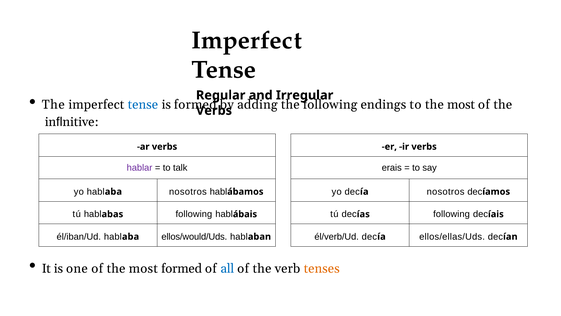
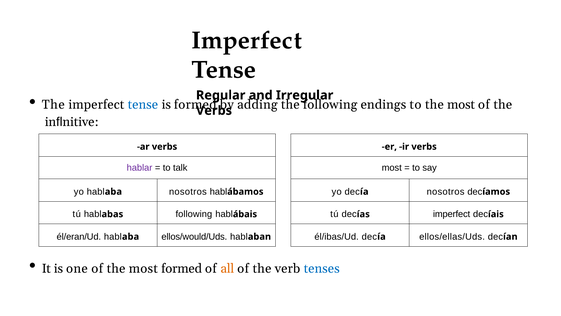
erais: erais -> most (392, 167)
following: following -> imperfect (452, 214)
él/iban/Ud: él/iban/Ud -> él/eran/Ud (79, 236)
él/verb/Ud: él/verb/Ud -> él/ibas/Ud (337, 236)
all colour: blue -> orange (227, 268)
tenses colour: orange -> blue (322, 268)
